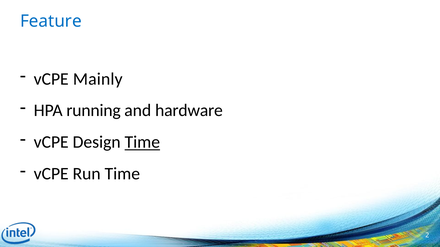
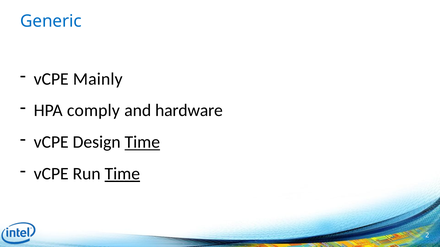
Feature: Feature -> Generic (51, 21)
running: running -> comply (93, 111)
Time underline: none -> present (122, 174)
